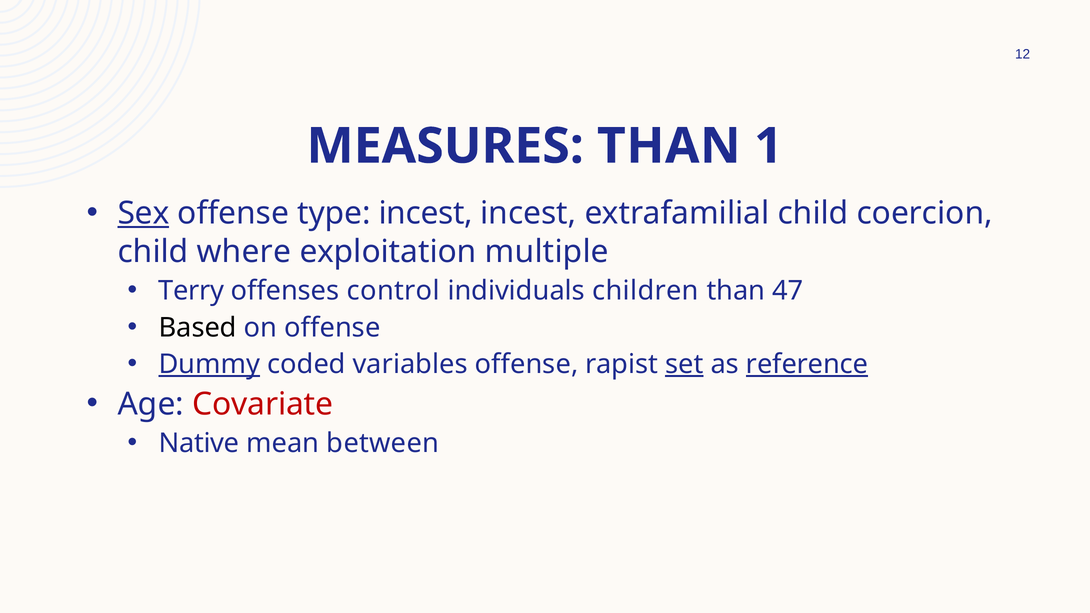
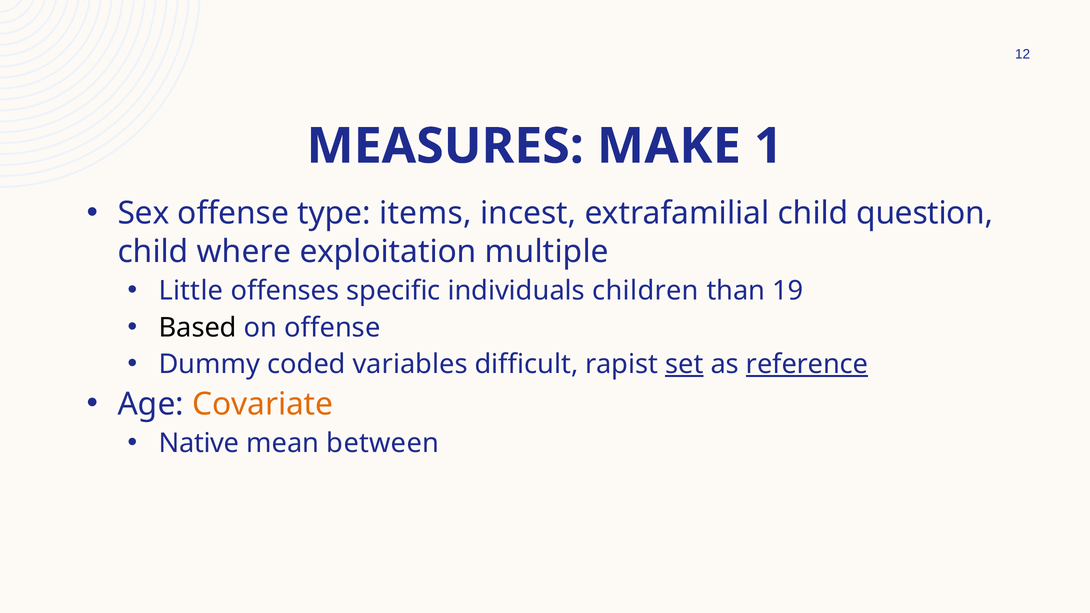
MEASURES THAN: THAN -> MAKE (669, 146)
Sex underline: present -> none (144, 213)
type incest: incest -> items (425, 213)
coercion: coercion -> question (925, 213)
Terry: Terry -> Little (191, 291)
control: control -> specific (394, 291)
47: 47 -> 19 (788, 291)
Dummy underline: present -> none (209, 364)
variables offense: offense -> difficult (527, 364)
Covariate colour: red -> orange (263, 404)
